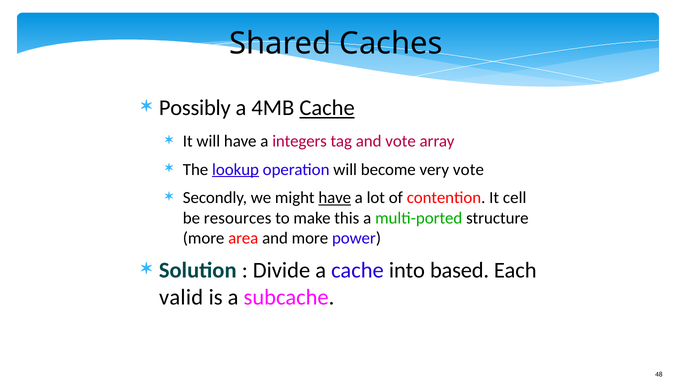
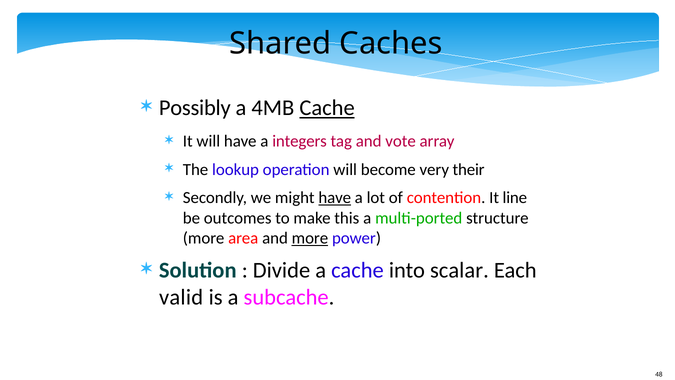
lookup underline: present -> none (236, 169)
very vote: vote -> their (469, 169)
cell: cell -> line (515, 198)
resources: resources -> outcomes (238, 218)
more underline: none -> present (310, 238)
based: based -> scalar (459, 270)
